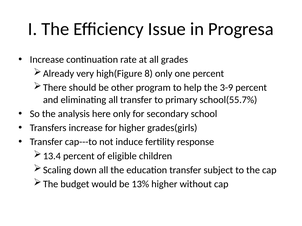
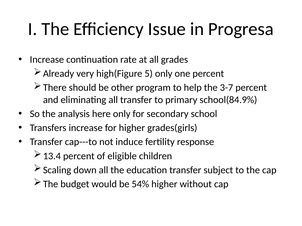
8: 8 -> 5 (149, 74)
3-9: 3-9 -> 3-7 (227, 88)
school(55.7%: school(55.7% -> school(84.9% (228, 100)
13%: 13% -> 54% (140, 184)
